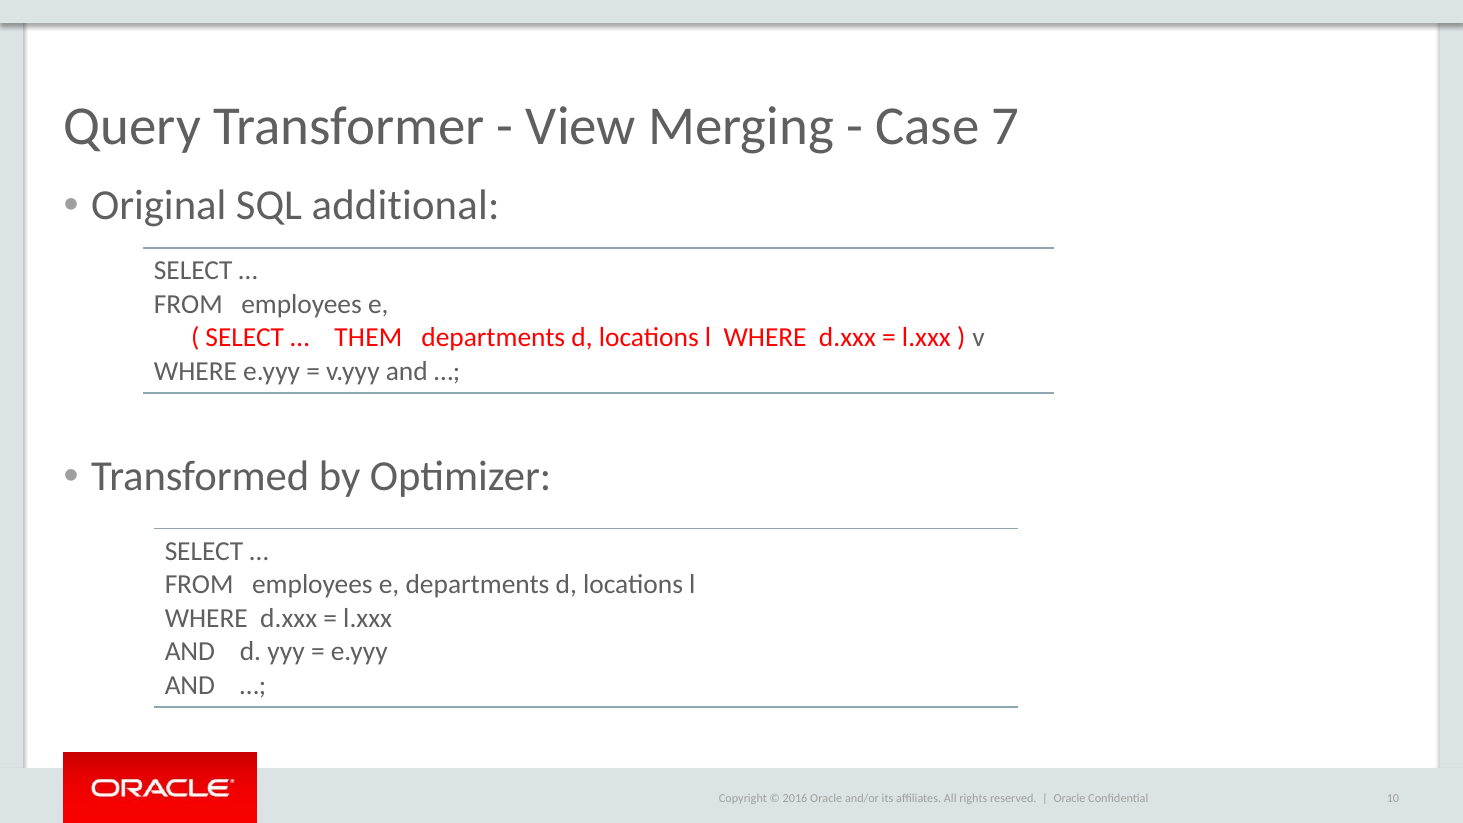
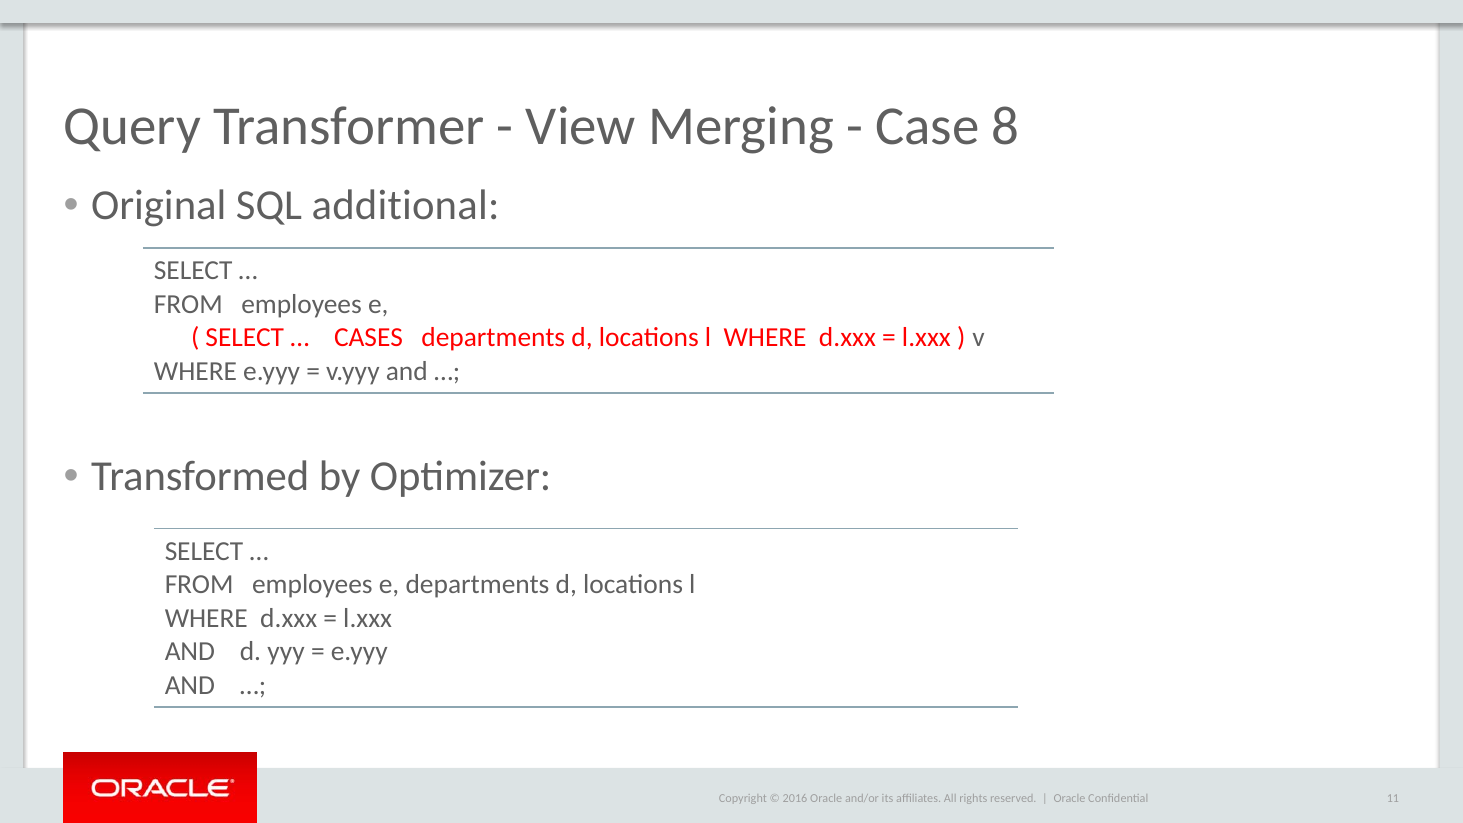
7: 7 -> 8 (1006, 127)
THEM: THEM -> CASES (369, 338)
10: 10 -> 11 (1393, 799)
